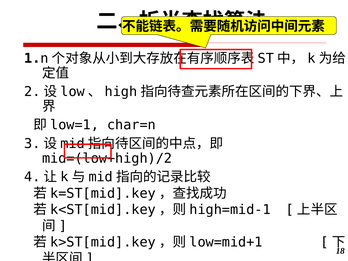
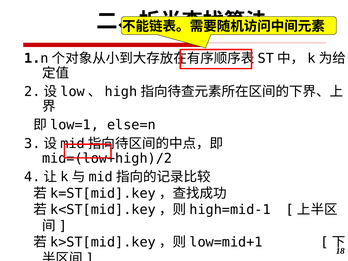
char=n: char=n -> else=n (131, 125)
